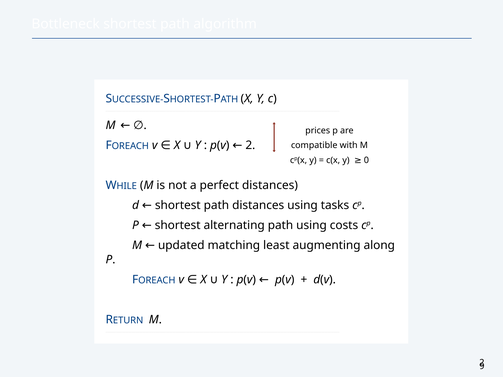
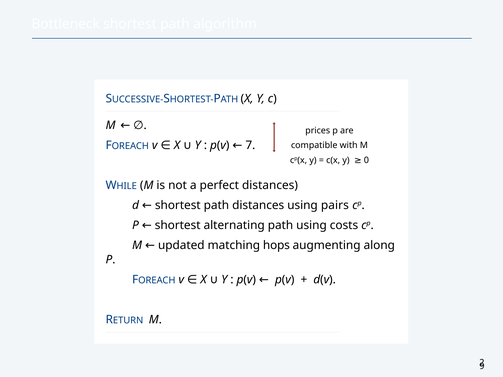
p(v 2: 2 -> 7 (250, 145)
tasks: tasks -> pairs (335, 205)
least: least -> hops (276, 245)
